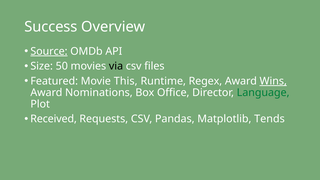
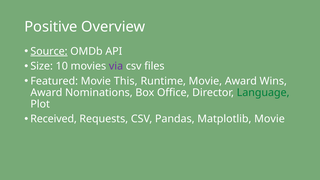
Success: Success -> Positive (51, 27)
50: 50 -> 10 (62, 66)
via colour: black -> purple (116, 66)
Runtime Regex: Regex -> Movie (205, 81)
Wins underline: present -> none (273, 81)
Matplotlib Tends: Tends -> Movie (269, 119)
